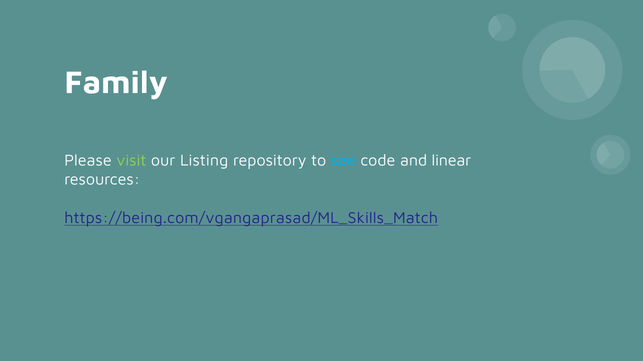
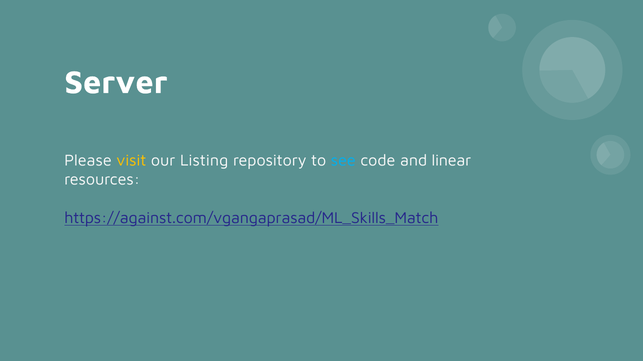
Family: Family -> Server (116, 83)
visit colour: light green -> yellow (131, 161)
https://being.com/vgangaprasad/ML_Skills_Match: https://being.com/vgangaprasad/ML_Skills_Match -> https://against.com/vgangaprasad/ML_Skills_Match (251, 218)
